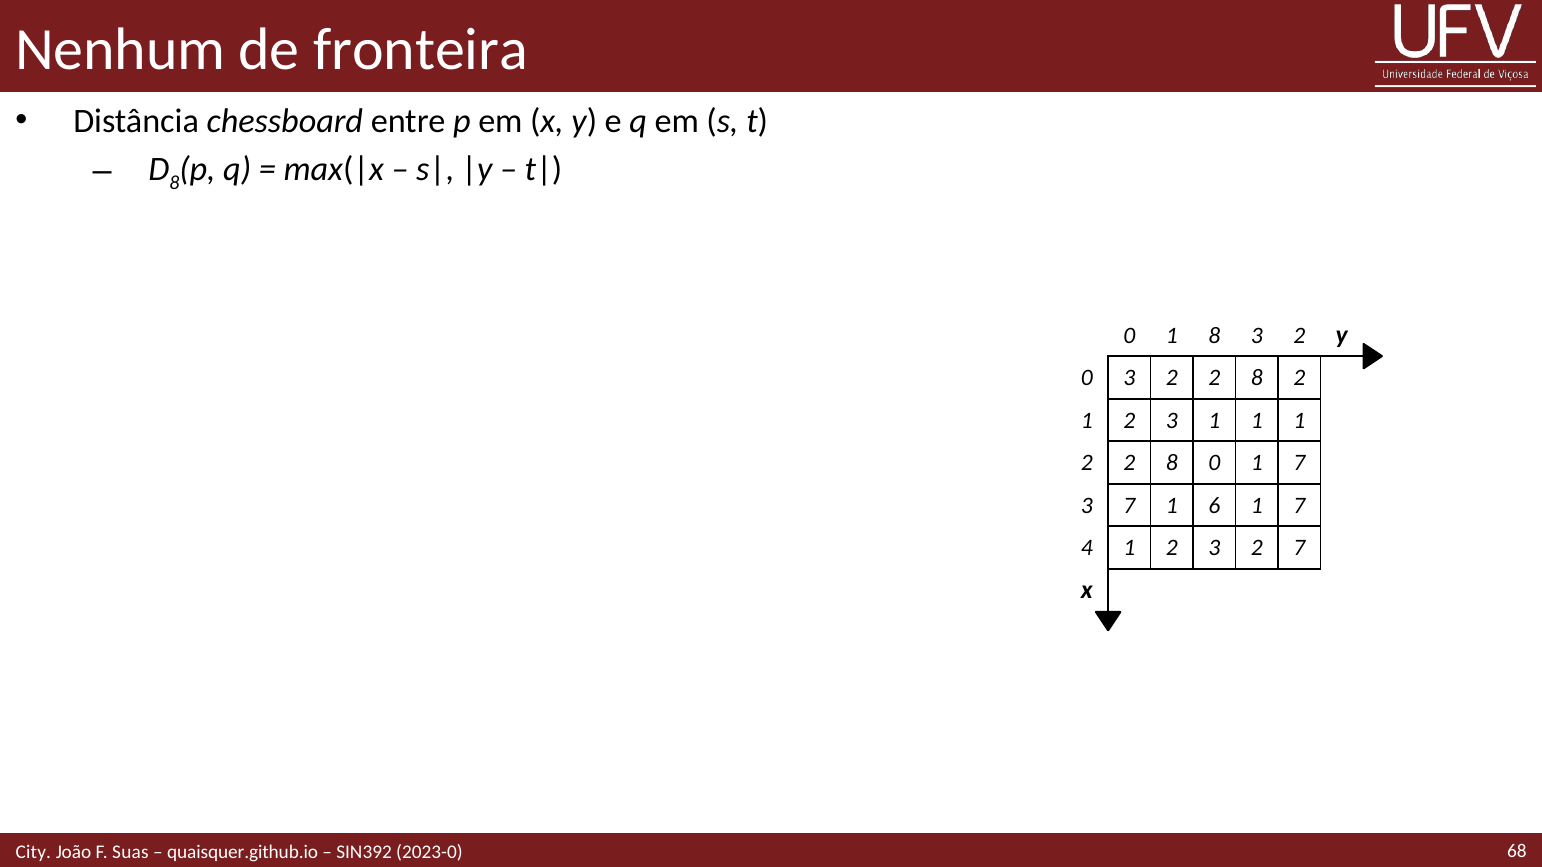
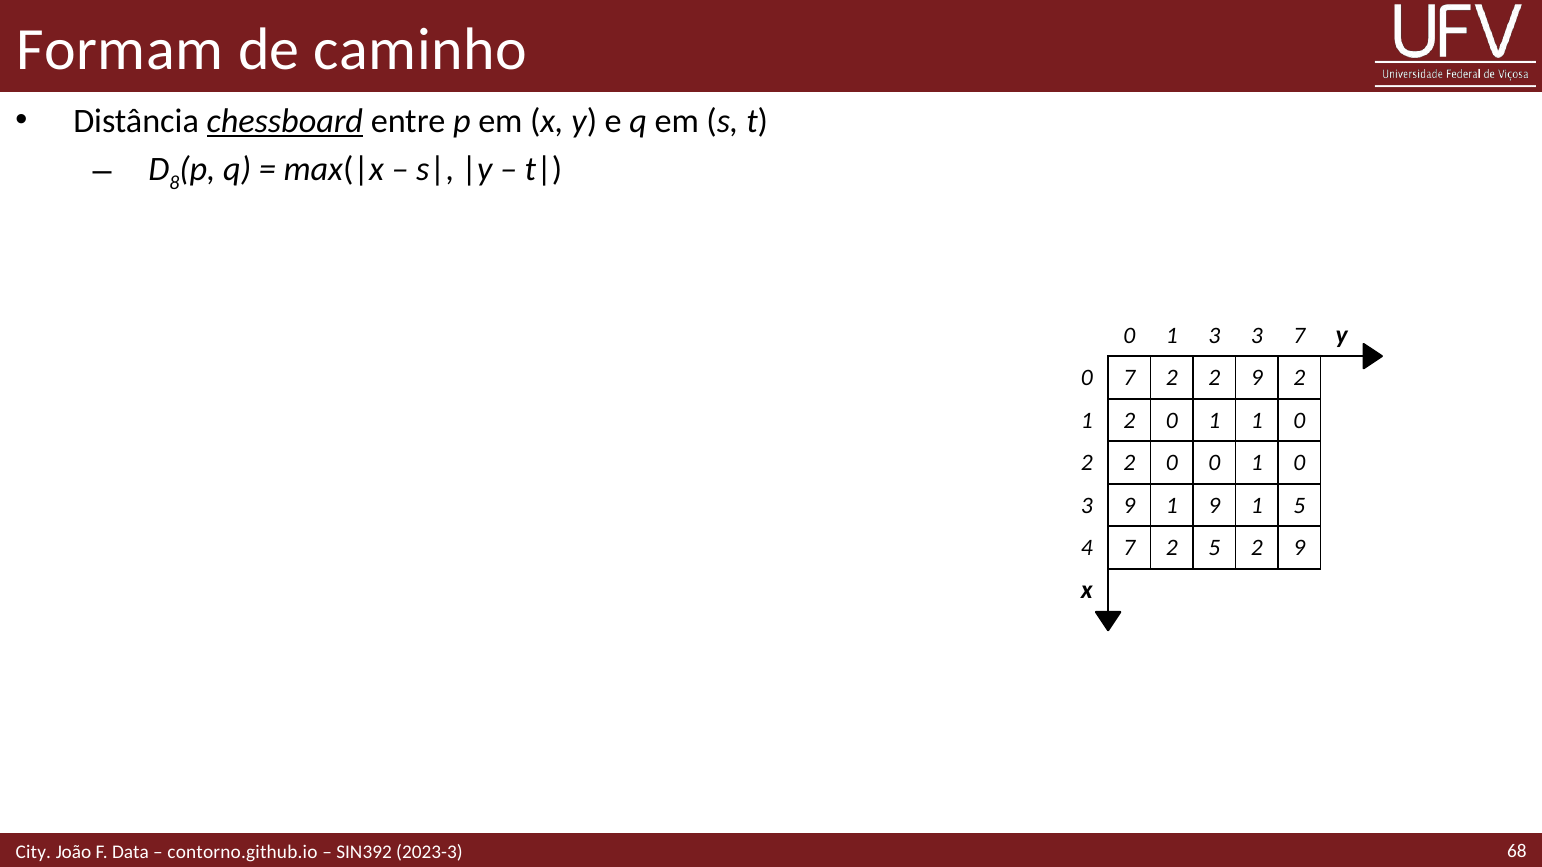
Nenhum: Nenhum -> Formam (120, 50)
fronteira: fronteira -> caminho (420, 50)
chessboard underline: none -> present (285, 122)
1 8: 8 -> 3 (1214, 336)
2: 2 -> 7 (1299, 336)
0 3: 3 -> 7 (1129, 378)
8: 8 -> 9 (1257, 378)
3: 3 -> 0 (1172, 421)
1 1 1: 1 -> 0 (1299, 421)
8: 8 -> 0 (1172, 463)
0 1 7: 7 -> 0 (1299, 463)
3 7: 7 -> 9 (1129, 506)
1 6: 6 -> 9 (1214, 506)
7: 7 -> 5 (1299, 506)
4 1: 1 -> 7 (1129, 548)
3: 3 -> 5 (1214, 548)
7: 7 -> 9 (1299, 548)
Suas: Suas -> Data (130, 852)
quaisquer.github.io: quaisquer.github.io -> contorno.github.io (242, 852)
2023-0: 2023-0 -> 2023-3 (429, 852)
